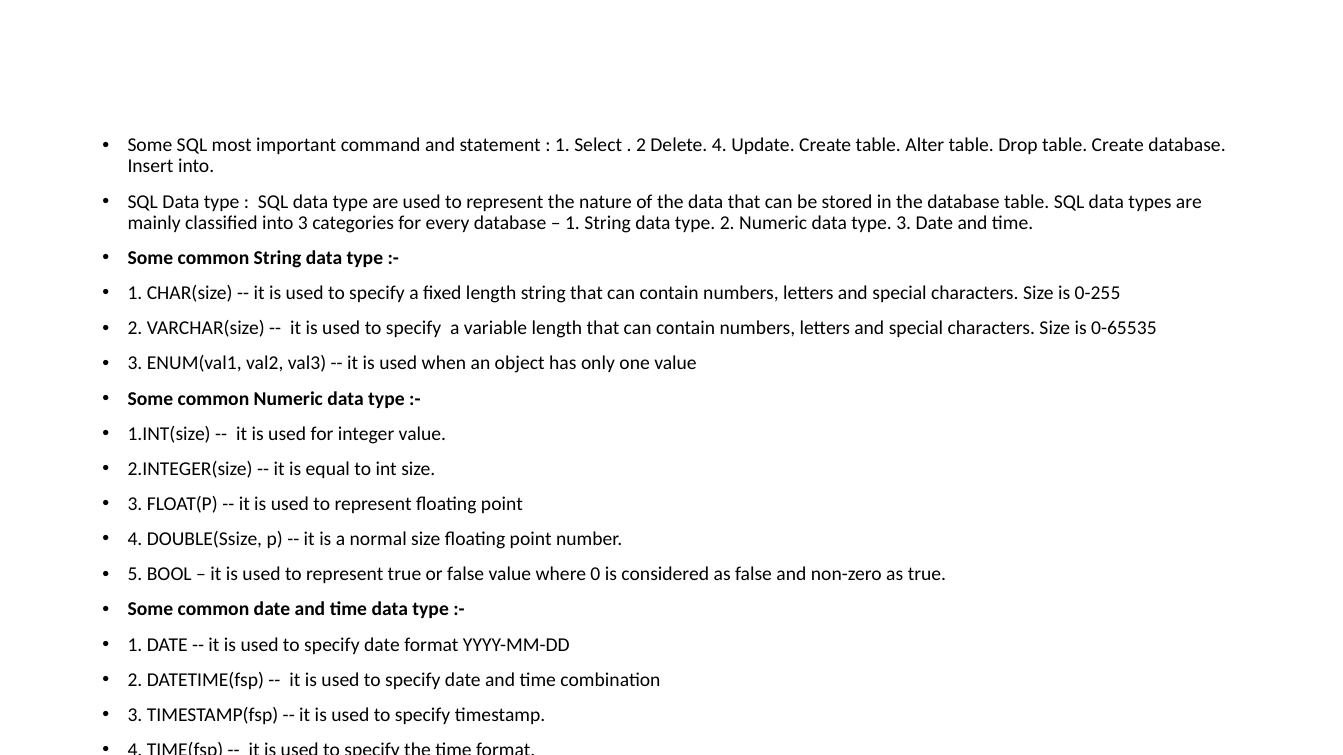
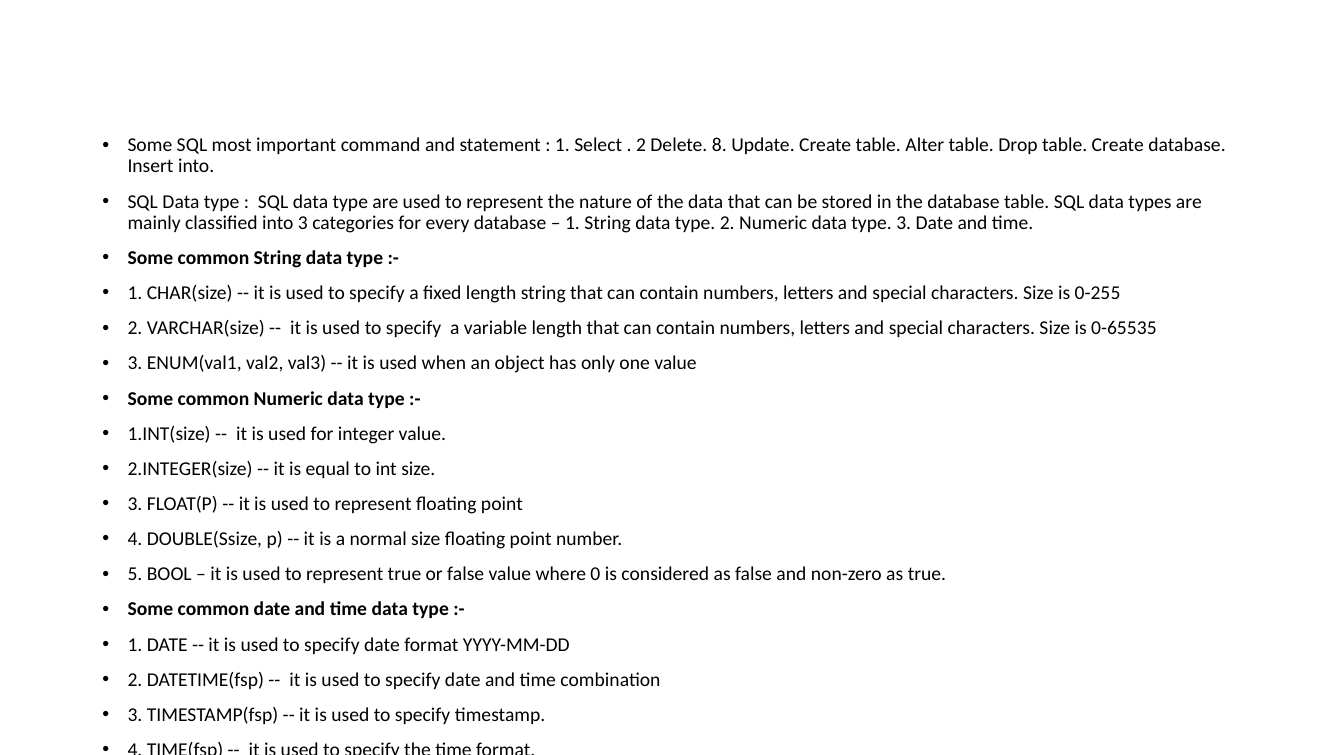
Delete 4: 4 -> 8 (719, 145)
